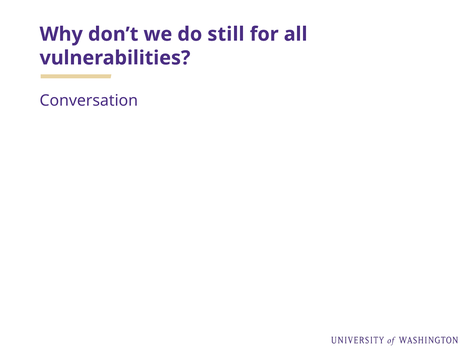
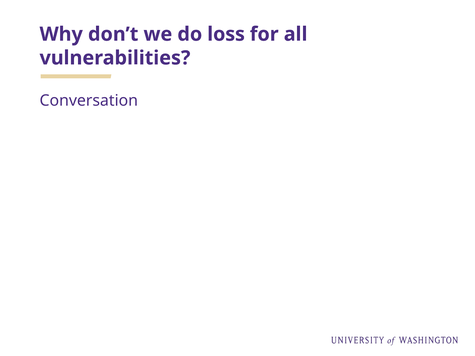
still: still -> loss (226, 34)
